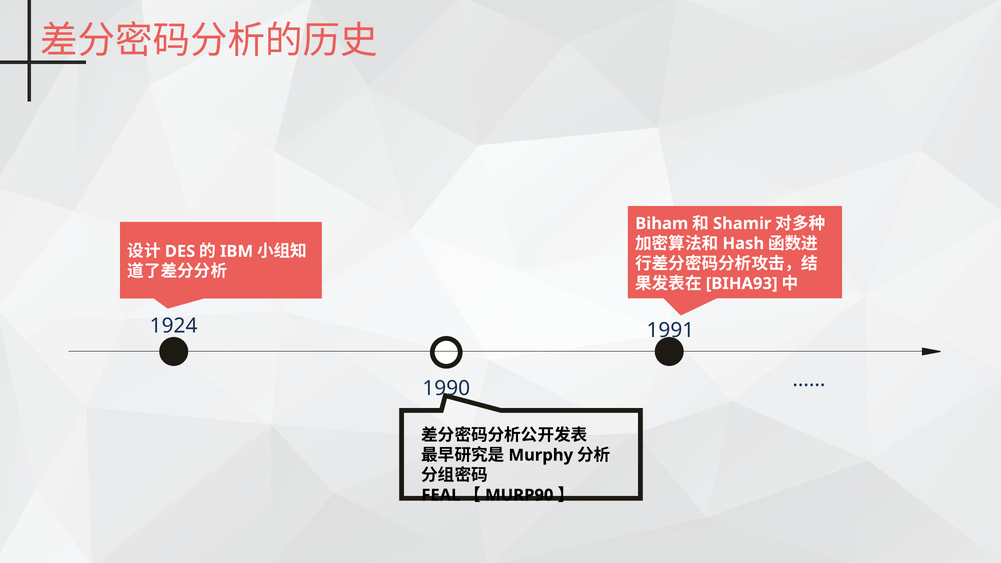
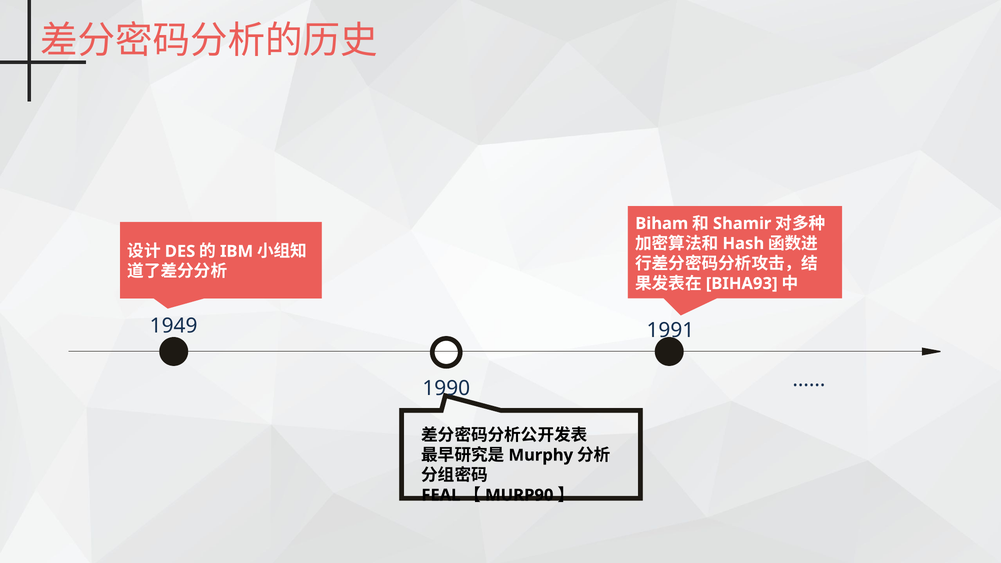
1924: 1924 -> 1949 (174, 326)
